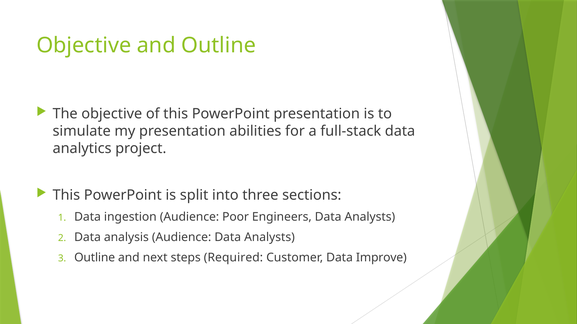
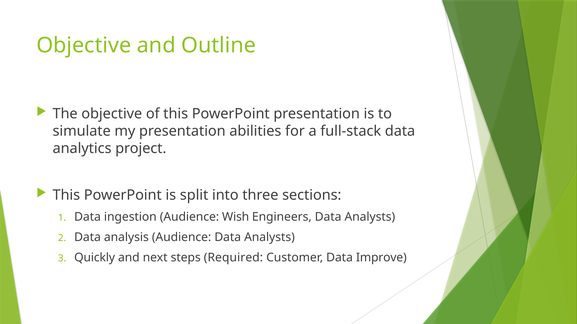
Poor: Poor -> Wish (236, 217)
Outline: Outline -> Quickly (95, 258)
